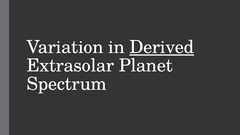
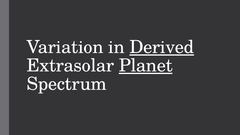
Planet underline: none -> present (146, 66)
